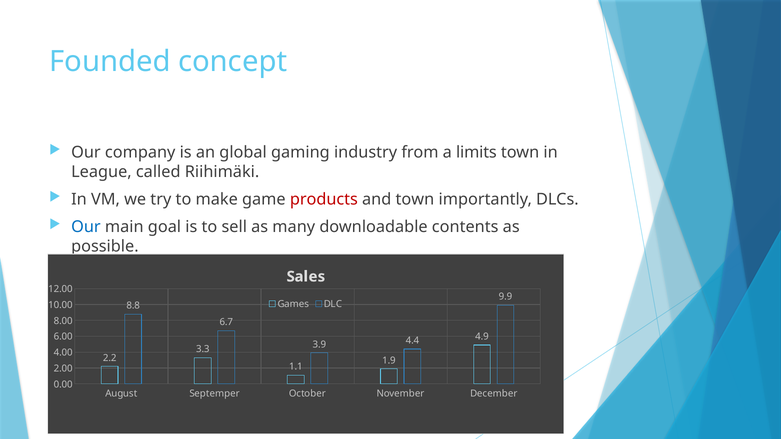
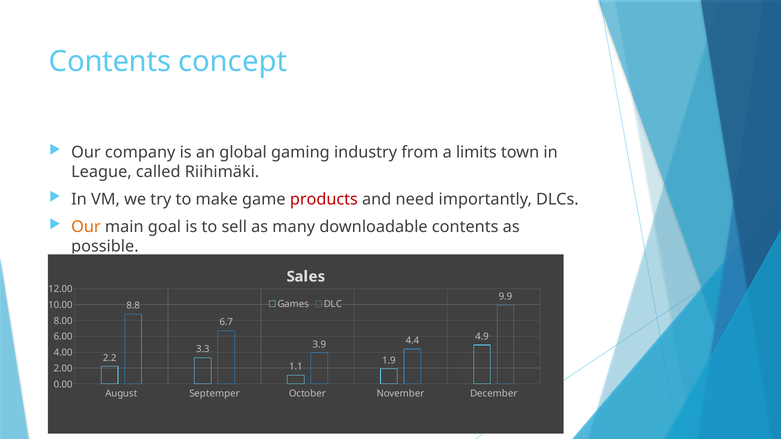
Founded: Founded -> Contents (110, 62)
and town: town -> need (415, 199)
Our colour: blue -> orange (86, 227)
